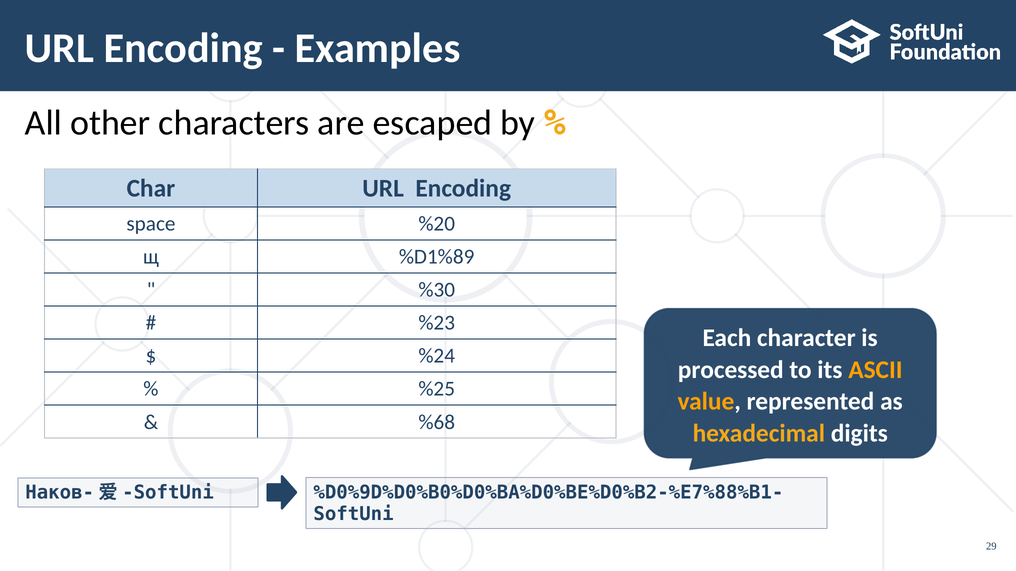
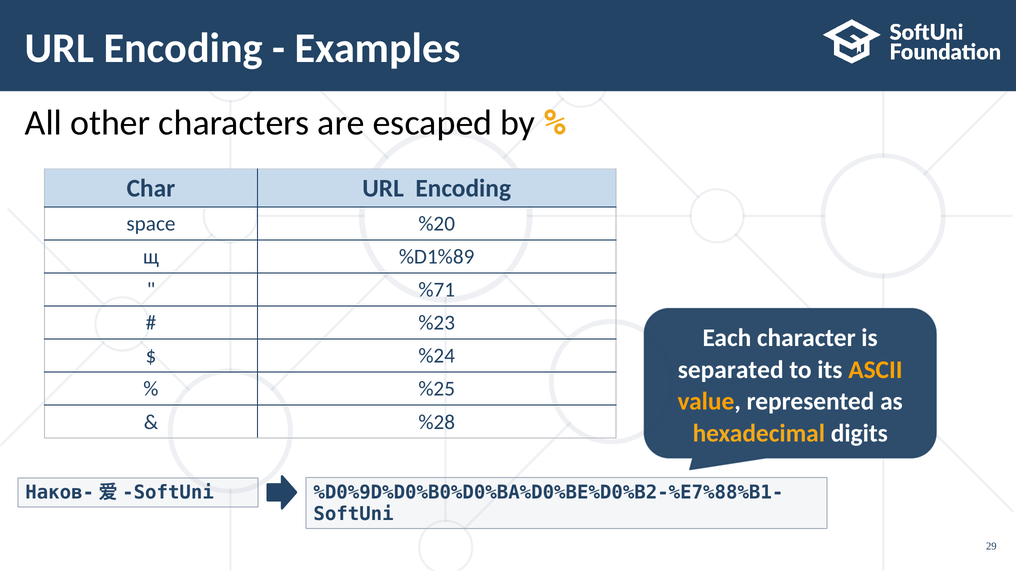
%30: %30 -> %71 (437, 290)
processed: processed -> separated (731, 370)
%68: %68 -> %28 (437, 422)
